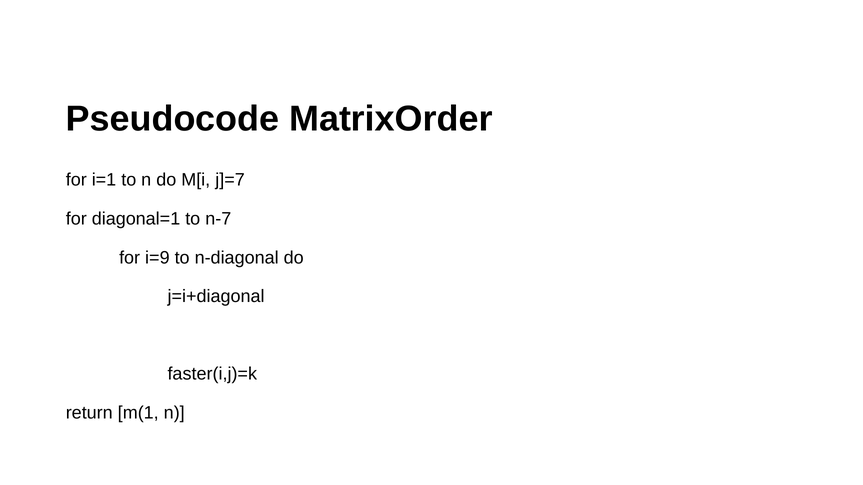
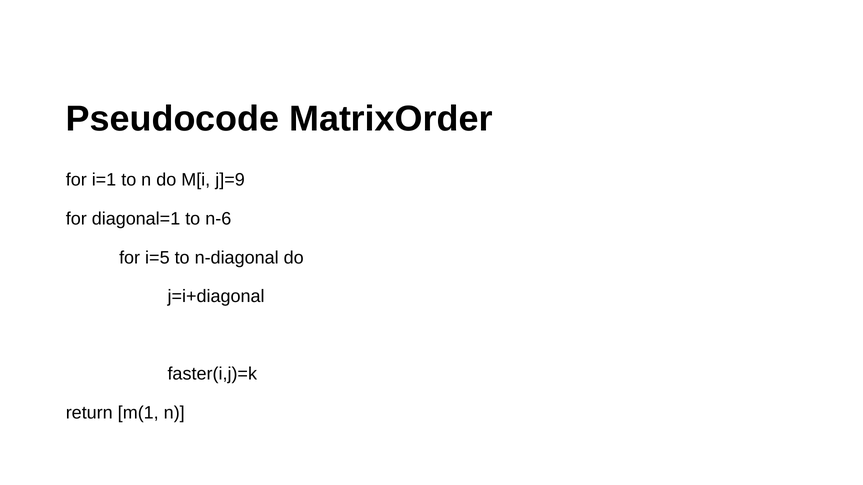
j]=7: j]=7 -> j]=9 (230, 180)
n-7: n-7 -> n-6 (218, 219)
i=9: i=9 -> i=5 (157, 258)
